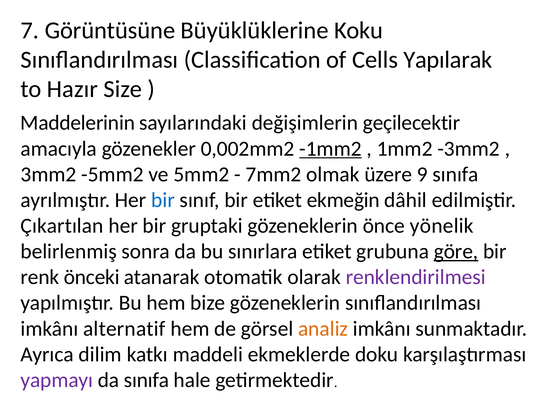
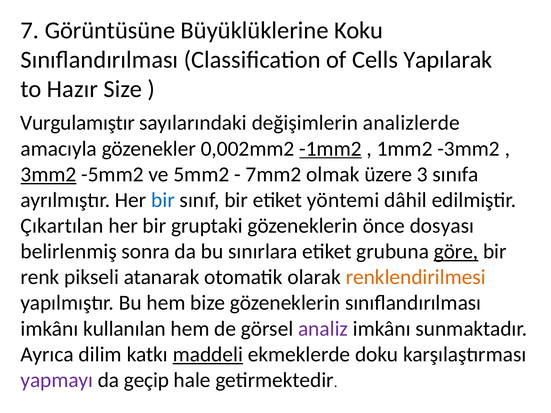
Maddelerinin: Maddelerinin -> Vurgulamıştır (78, 123)
geçilecektir: geçilecektir -> analizlerde (411, 123)
3mm2 underline: none -> present (49, 174)
9: 9 -> 3 (422, 174)
ekmeğin: ekmeğin -> yöntemi (343, 200)
yönelik: yönelik -> dosyası (442, 226)
önceki: önceki -> pikseli (92, 277)
renklendirilmesi colour: purple -> orange (416, 277)
alternatif: alternatif -> kullanılan (124, 329)
analiz colour: orange -> purple (323, 329)
maddeli underline: none -> present (208, 355)
da sınıfa: sınıfa -> geçip (146, 380)
